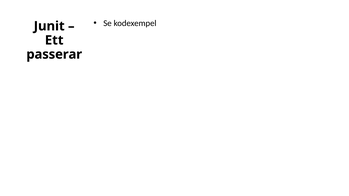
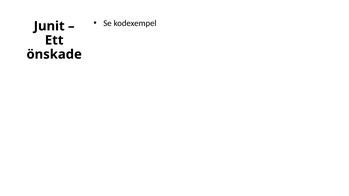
passerar: passerar -> önskade (54, 54)
